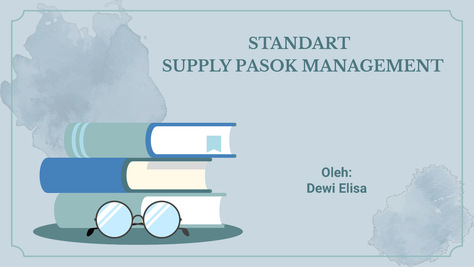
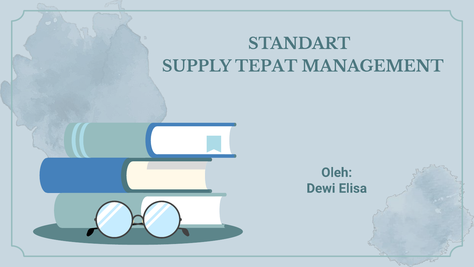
PASOK: PASOK -> TEPAT (266, 66)
